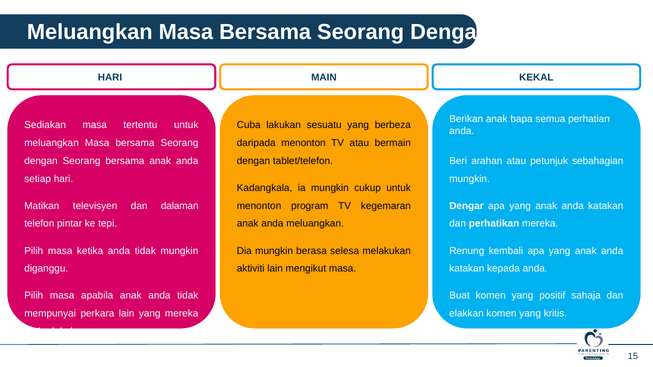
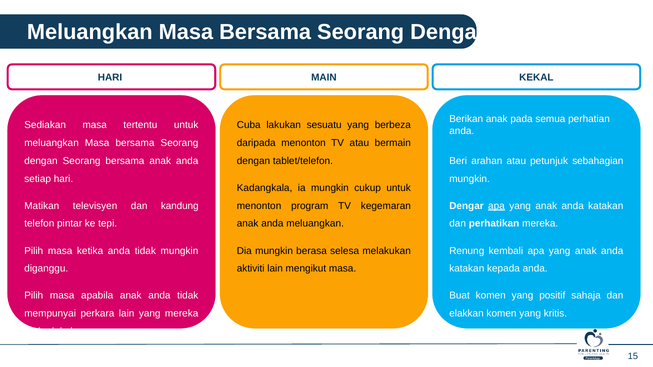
bapa: bapa -> pada (522, 119)
dalaman: dalaman -> kandung (180, 206)
apa underline: none -> present (496, 206)
